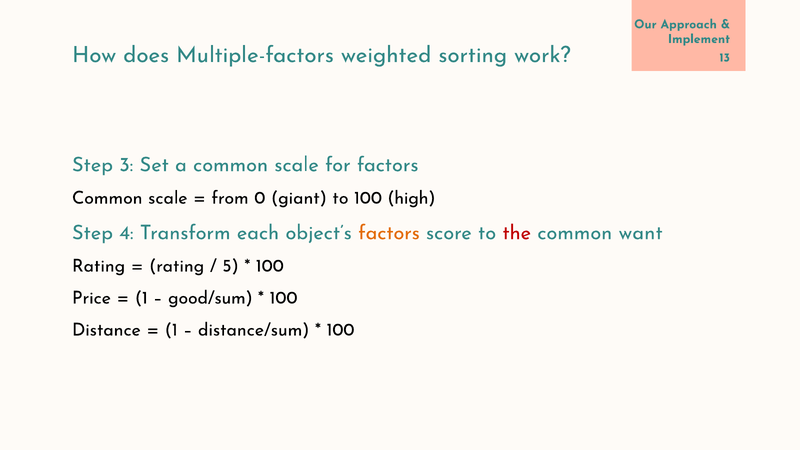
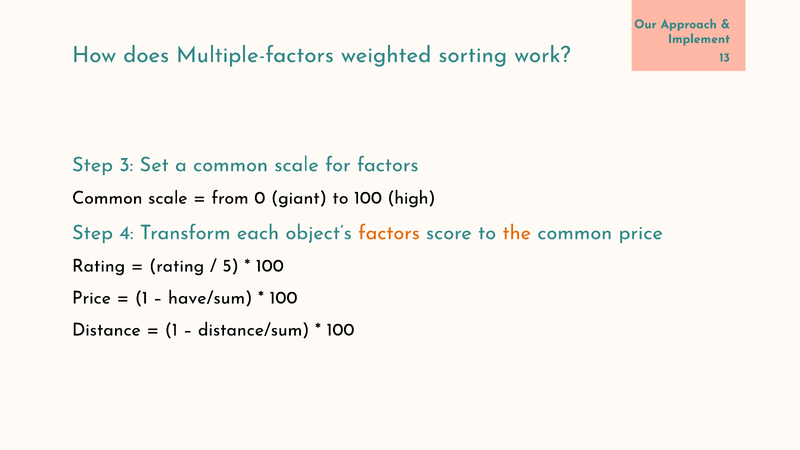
the colour: red -> orange (517, 233)
common want: want -> price (641, 233)
good/sum: good/sum -> have/sum (210, 298)
